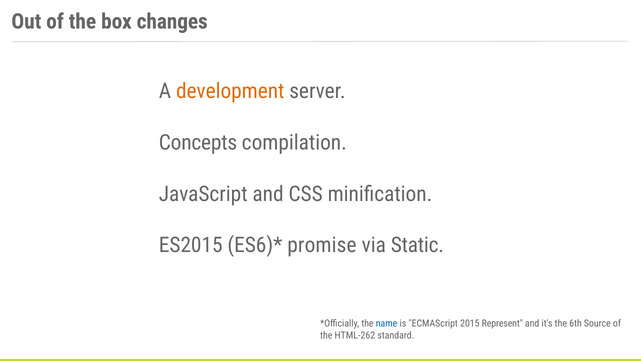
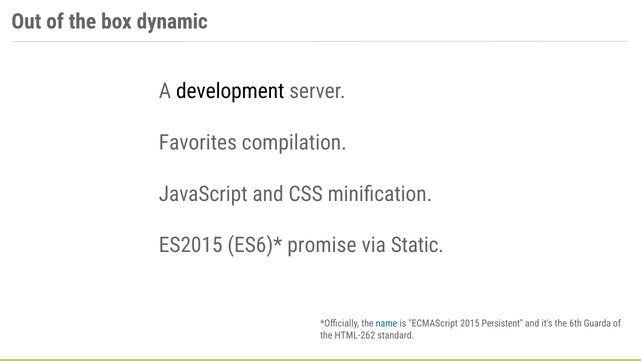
changes: changes -> dynamic (172, 21)
development colour: orange -> black (230, 91)
Concepts: Concepts -> Favorites (198, 142)
Represent: Represent -> Persistent (502, 323)
Source: Source -> Guarda (597, 323)
